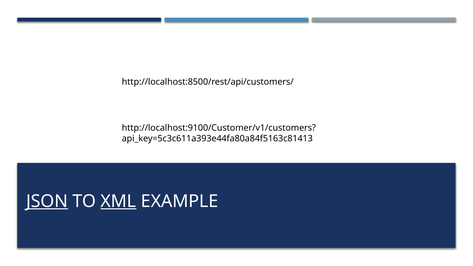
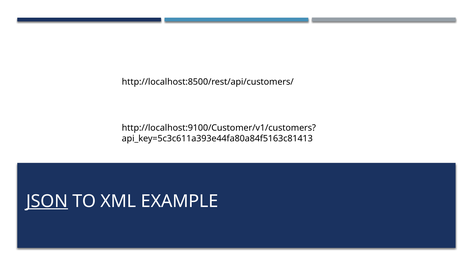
XML underline: present -> none (118, 201)
